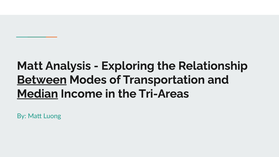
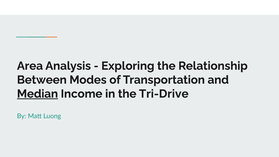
Matt: Matt -> Area (30, 66)
Between underline: present -> none (42, 80)
Tri-Areas: Tri-Areas -> Tri-Drive (164, 94)
